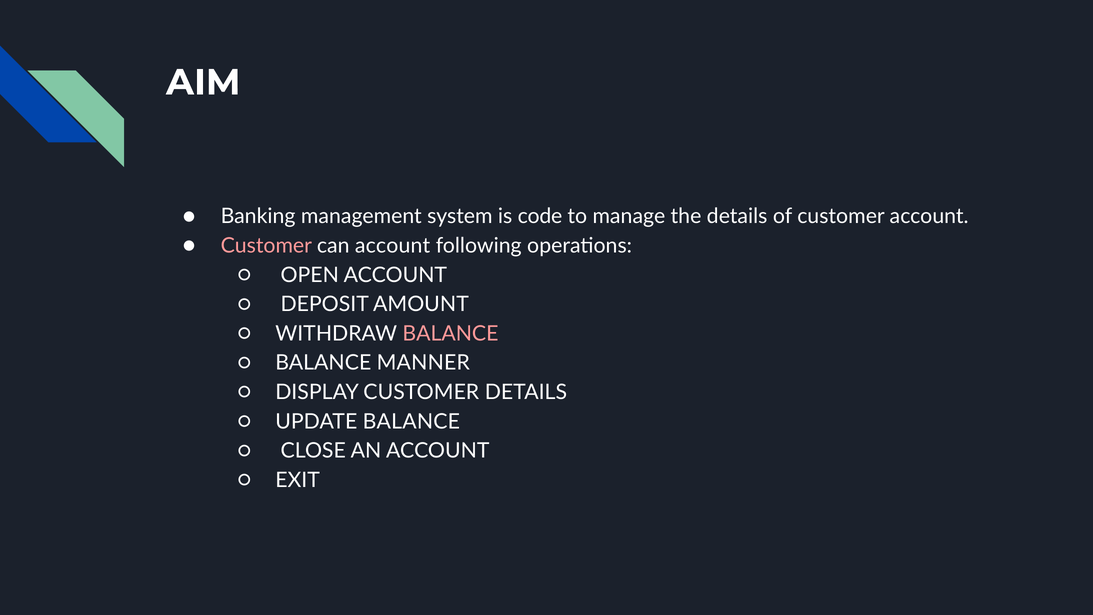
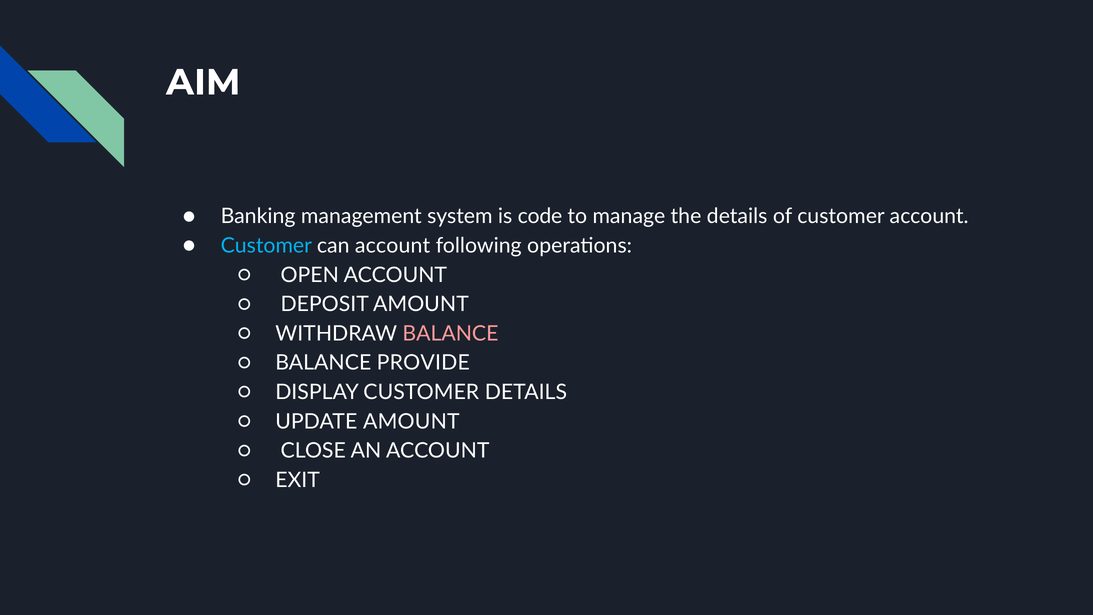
Customer colour: pink -> light blue (266, 246)
MANNER: MANNER -> PROVIDE (423, 363)
UPDATE BALANCE: BALANCE -> AMOUNT (411, 421)
